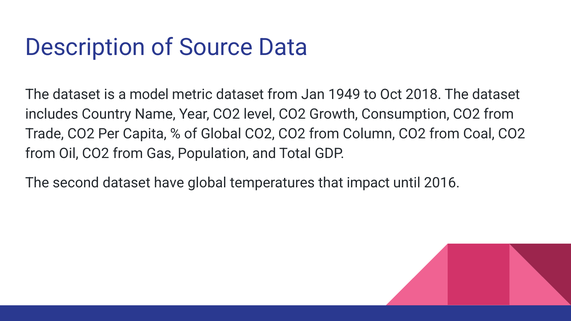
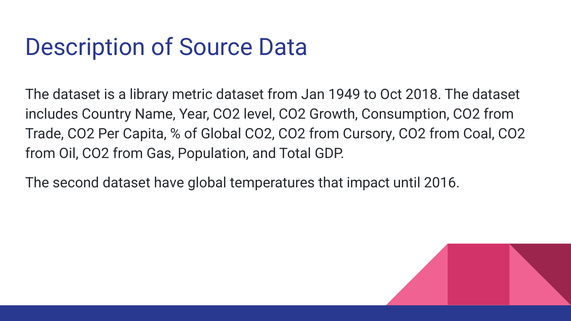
model: model -> library (149, 95)
Column: Column -> Cursory (369, 134)
